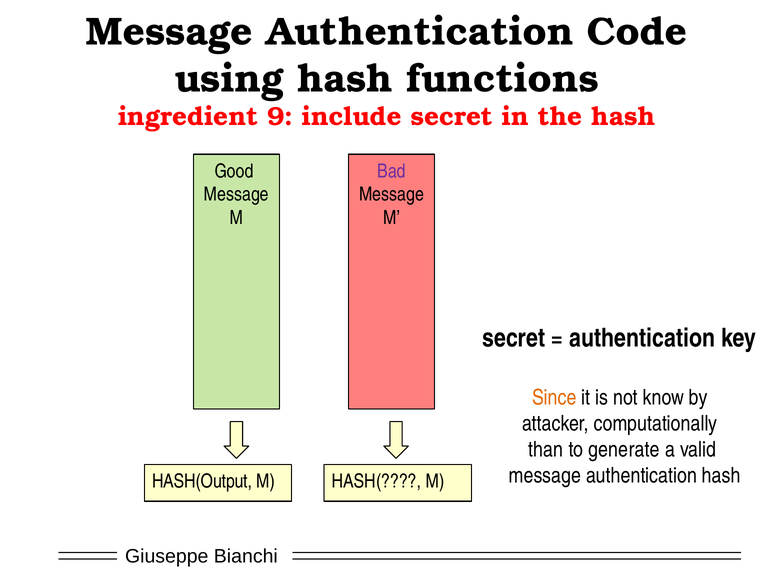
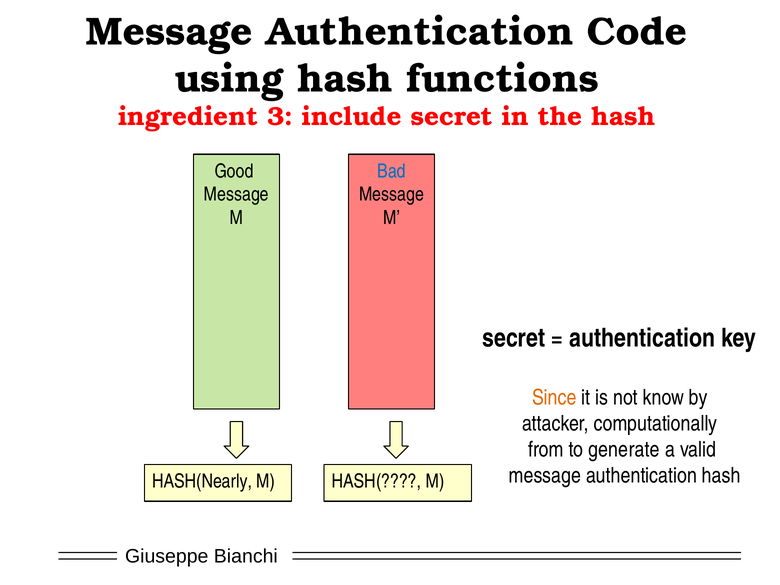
9: 9 -> 3 (280, 117)
Bad colour: purple -> blue (392, 171)
than: than -> from (546, 450)
HASH(Output: HASH(Output -> HASH(Nearly (202, 481)
